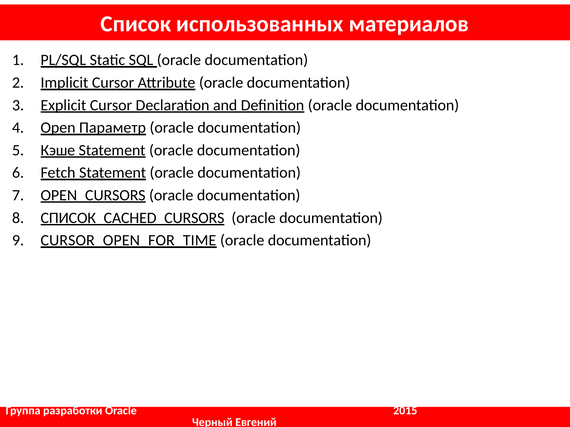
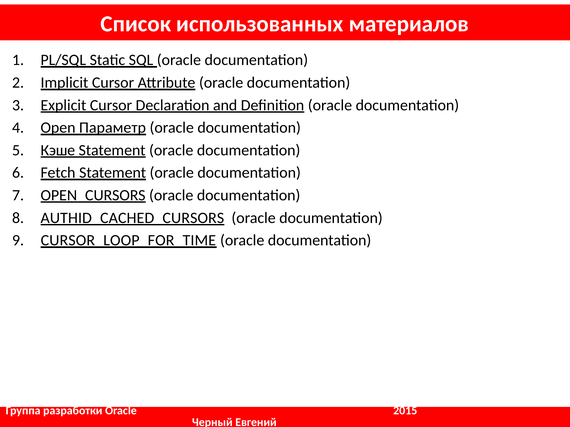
СПИСОК_CACHED_CURSORS: СПИСОК_CACHED_CURSORS -> AUTHID_CACHED_CURSORS (132, 218)
CURSOR_OPEN_FOR_TIME: CURSOR_OPEN_FOR_TIME -> CURSOR_LOOP_FOR_TIME (128, 241)
